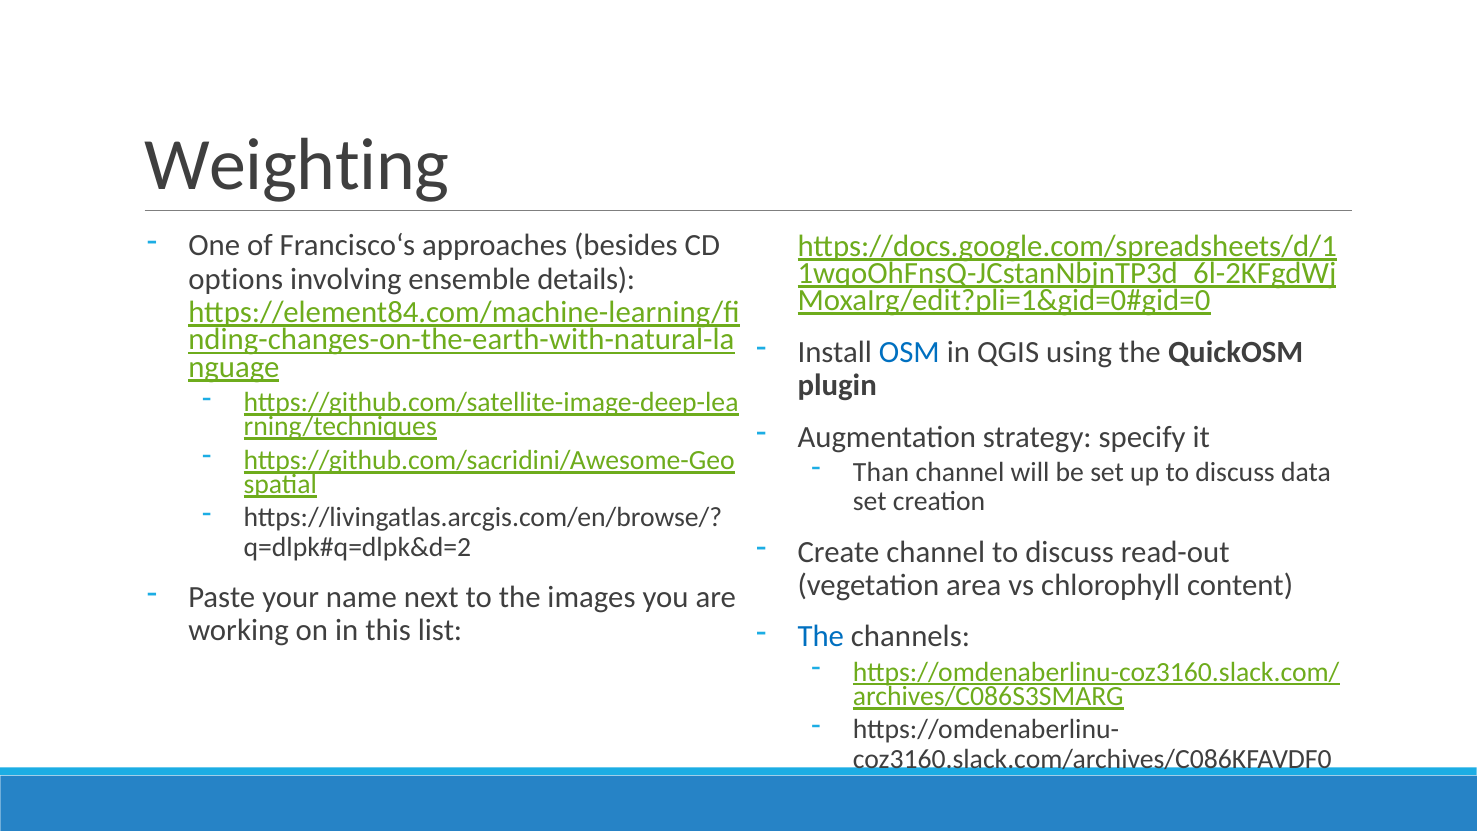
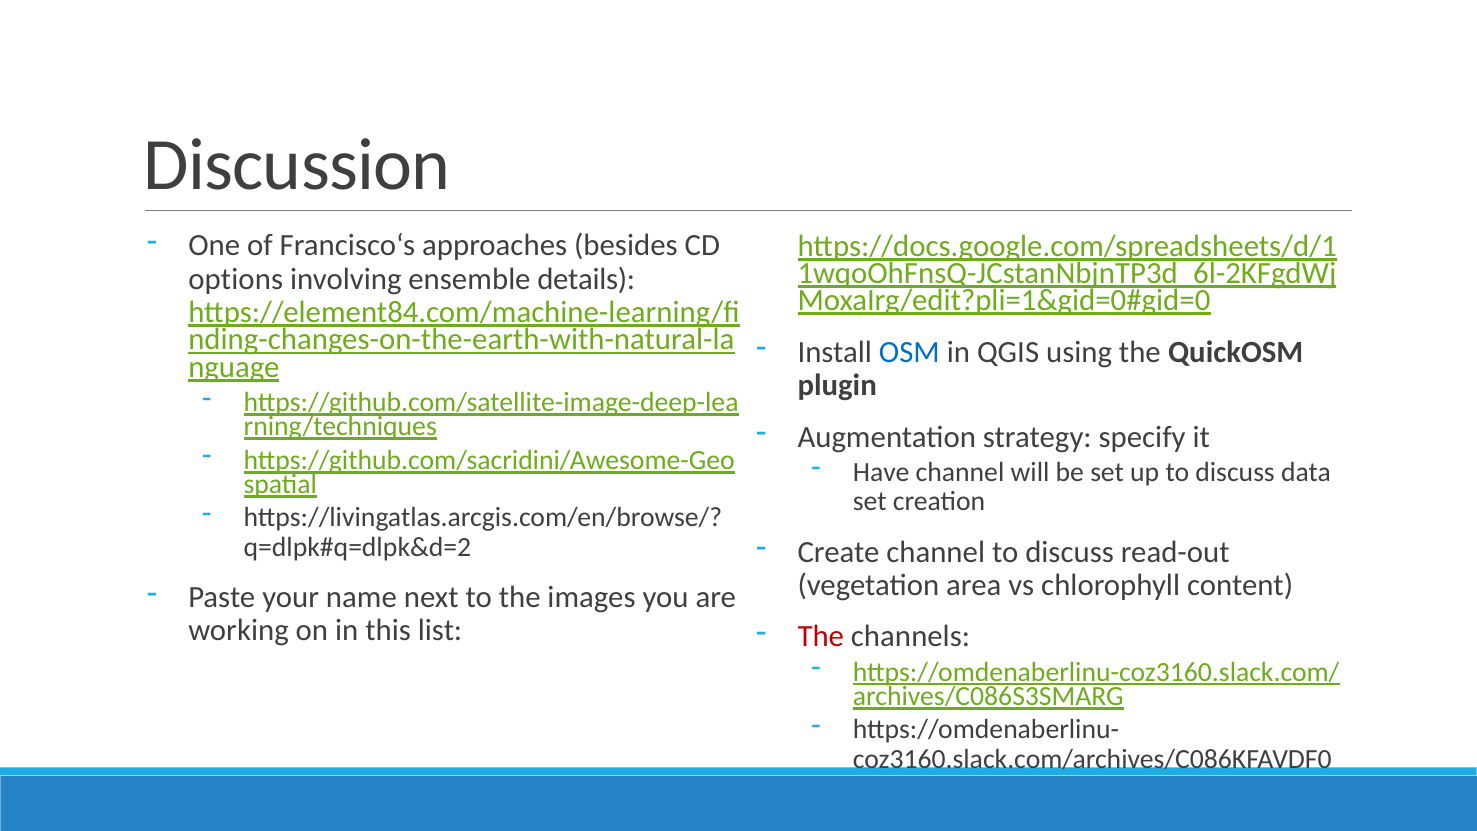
Weighting: Weighting -> Discussion (297, 165)
Than: Than -> Have (881, 472)
The colour: blue -> red (821, 637)
